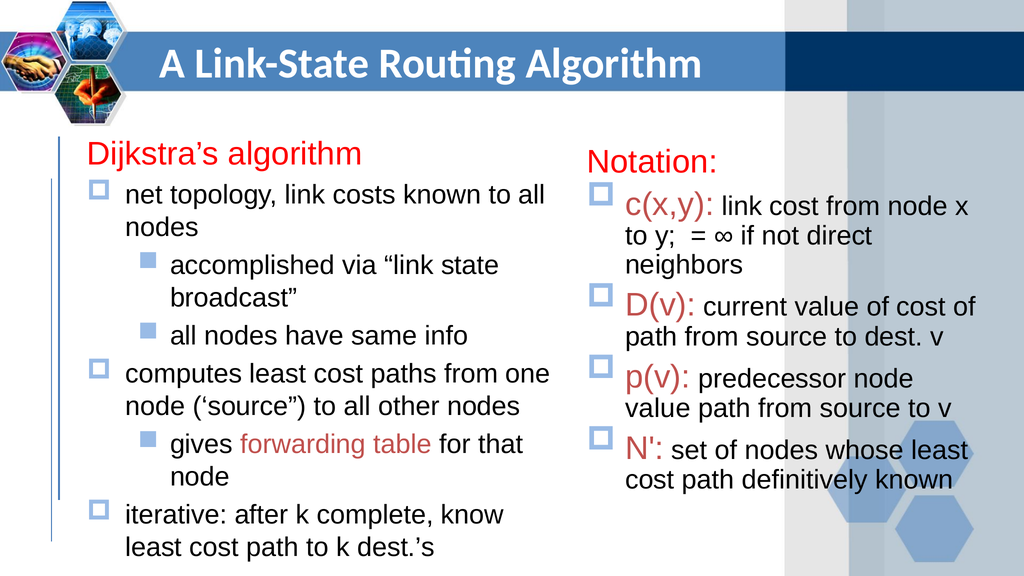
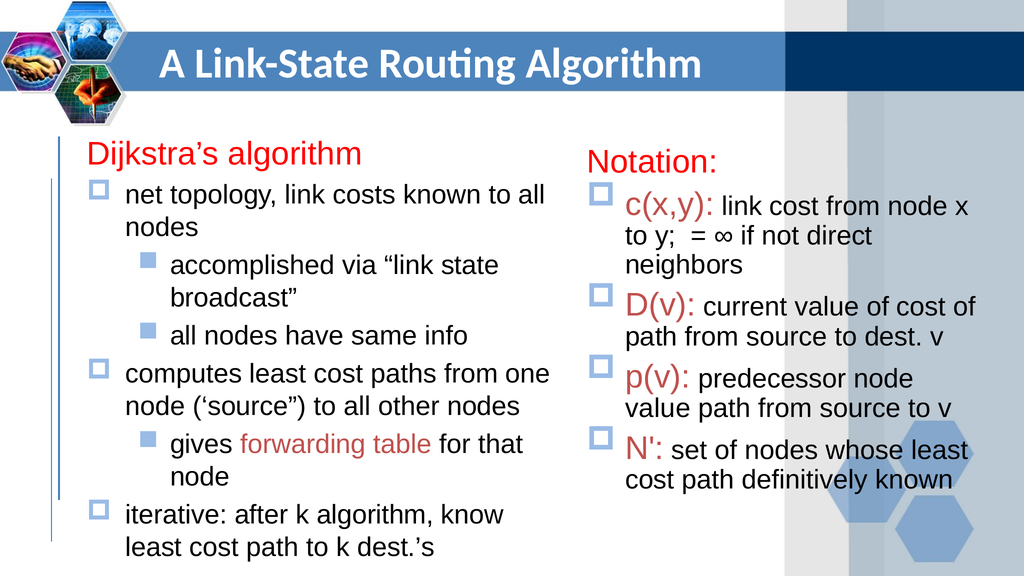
k complete: complete -> algorithm (375, 515)
